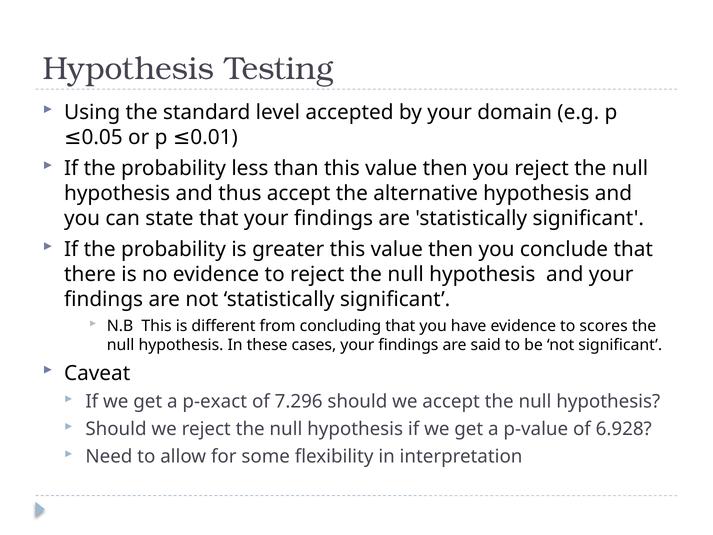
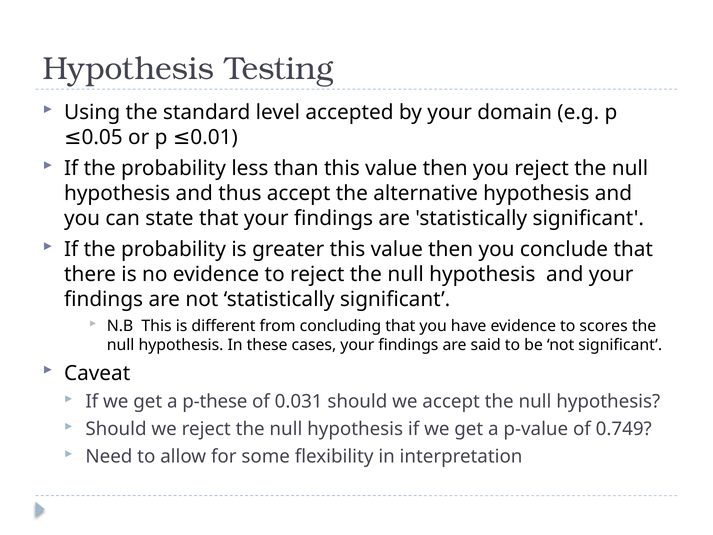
p-exact: p-exact -> p-these (215, 402)
7.296: 7.296 -> 0.031 (299, 402)
6.928: 6.928 -> 0.749 (624, 429)
